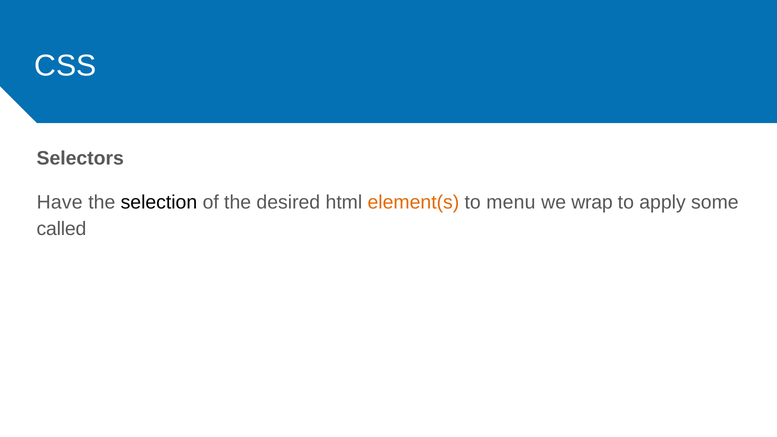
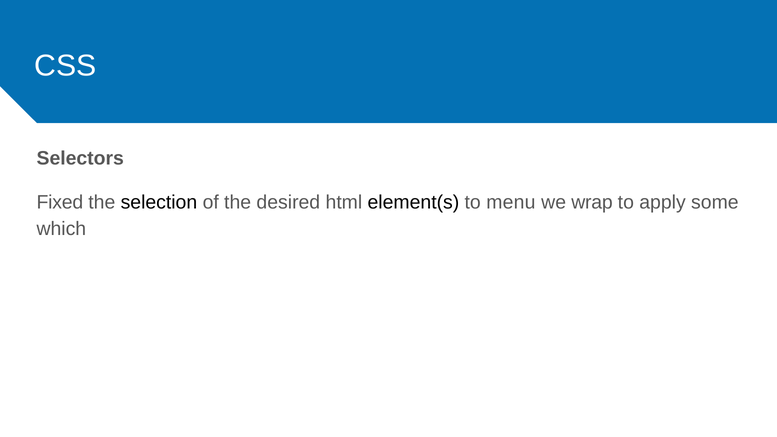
Have: Have -> Fixed (60, 202)
element(s colour: orange -> black (413, 202)
called: called -> which (61, 229)
